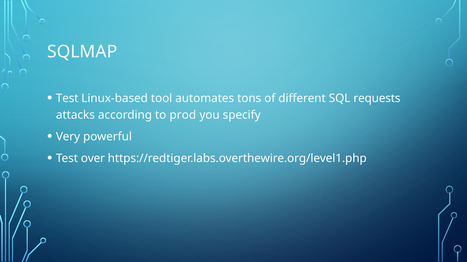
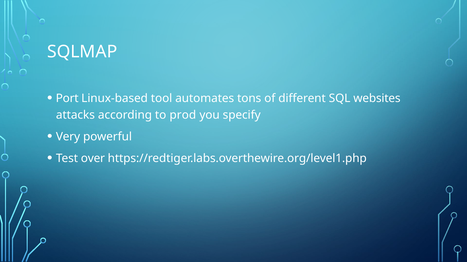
Test: Test -> Port (67, 99)
requests: requests -> websites (377, 99)
